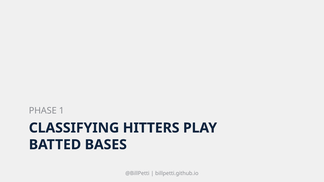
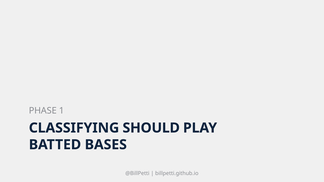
HITTERS: HITTERS -> SHOULD (151, 128)
